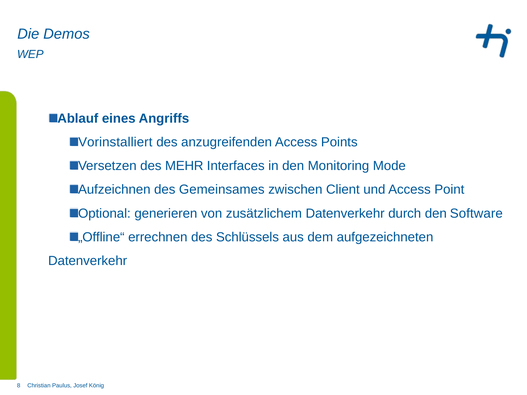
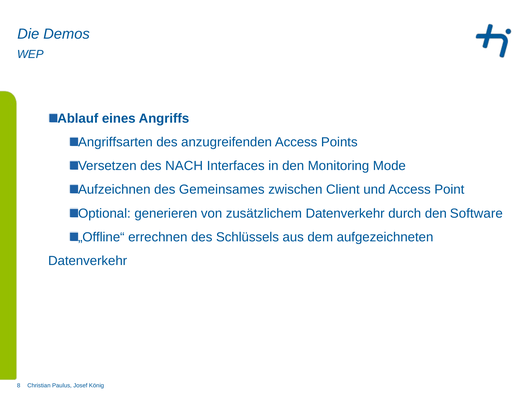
Vorinstalliert: Vorinstalliert -> Angriffsarten (115, 142)
MEHR: MEHR -> NACH (184, 166)
